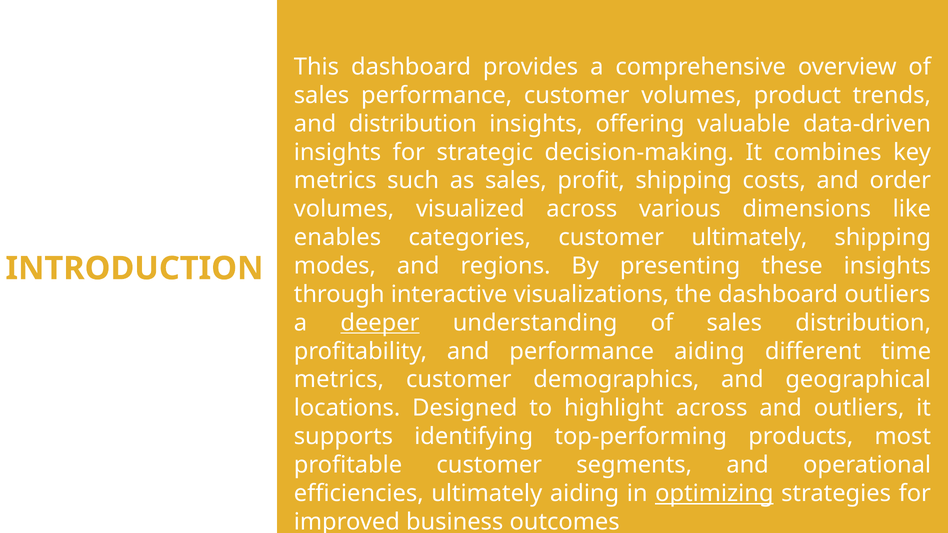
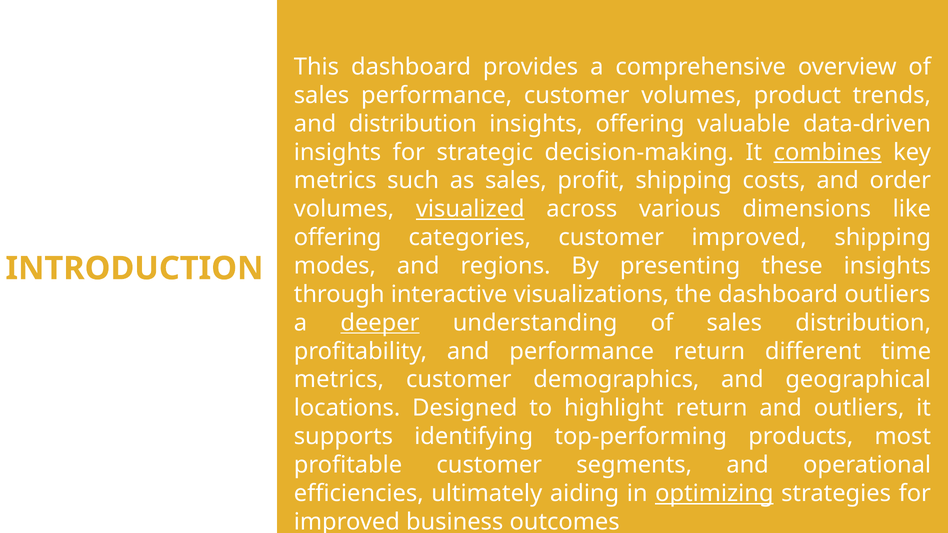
combines underline: none -> present (828, 152)
visualized underline: none -> present (470, 209)
enables: enables -> offering (338, 238)
customer ultimately: ultimately -> improved (749, 238)
performance aiding: aiding -> return (710, 351)
highlight across: across -> return (712, 408)
